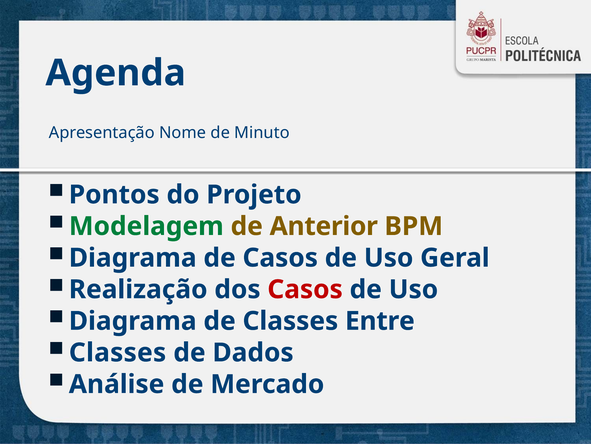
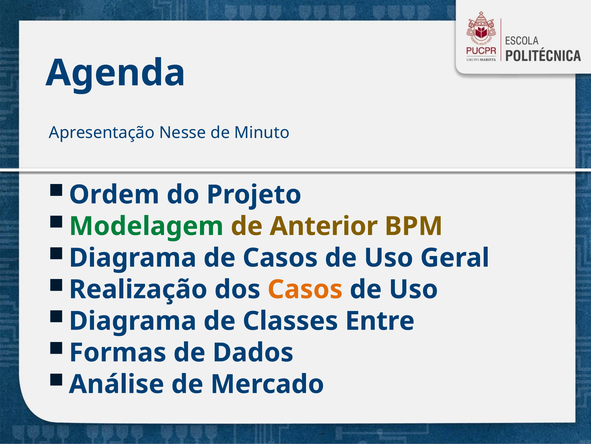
Nome: Nome -> Nesse (183, 132)
Pontos: Pontos -> Ordem (114, 194)
Casos colour: red -> orange (305, 289)
Classes: Classes -> Formas (118, 352)
